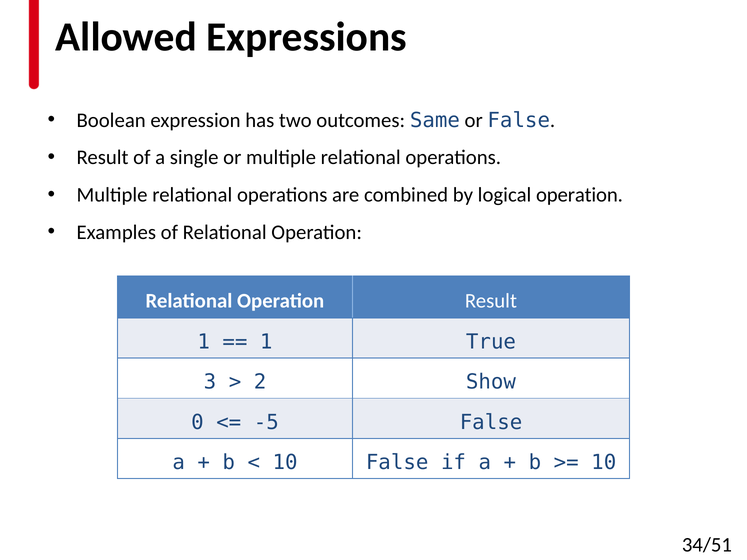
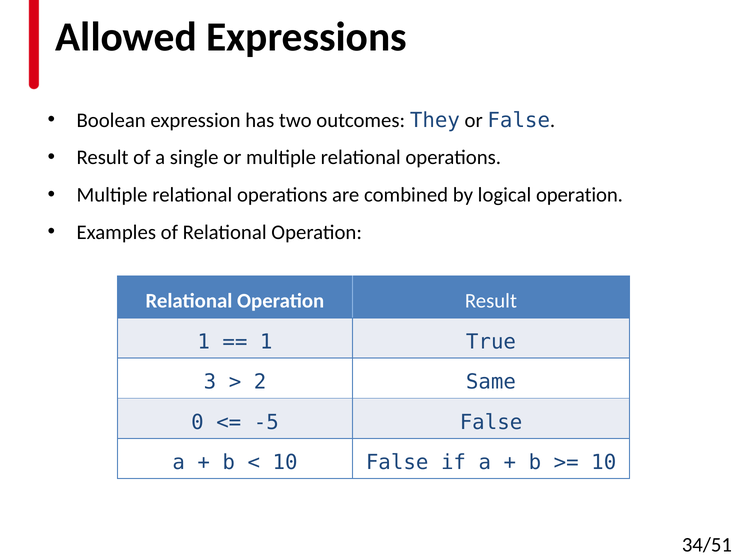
Same: Same -> They (435, 120)
Show: Show -> Same (491, 382)
